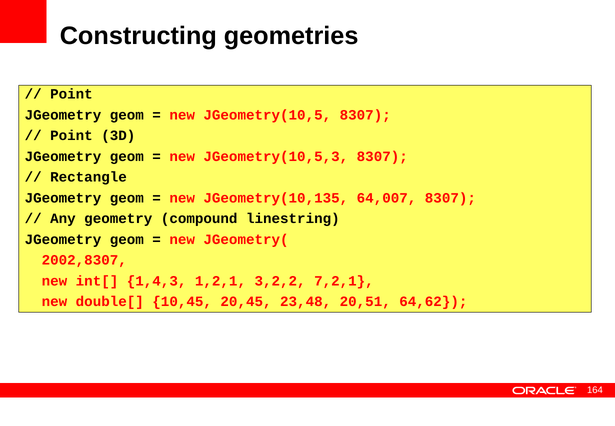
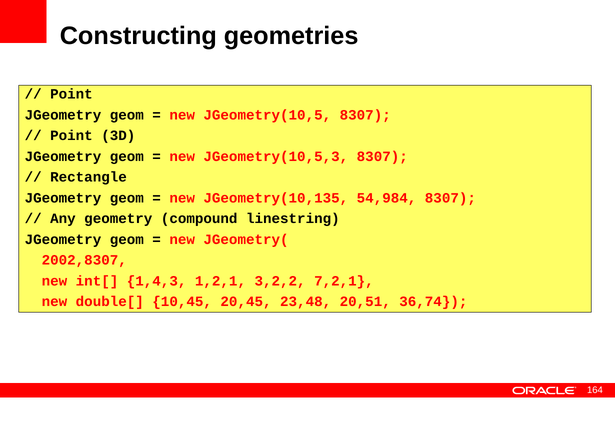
64,007: 64,007 -> 54,984 (387, 198)
64,62: 64,62 -> 36,74 (433, 302)
